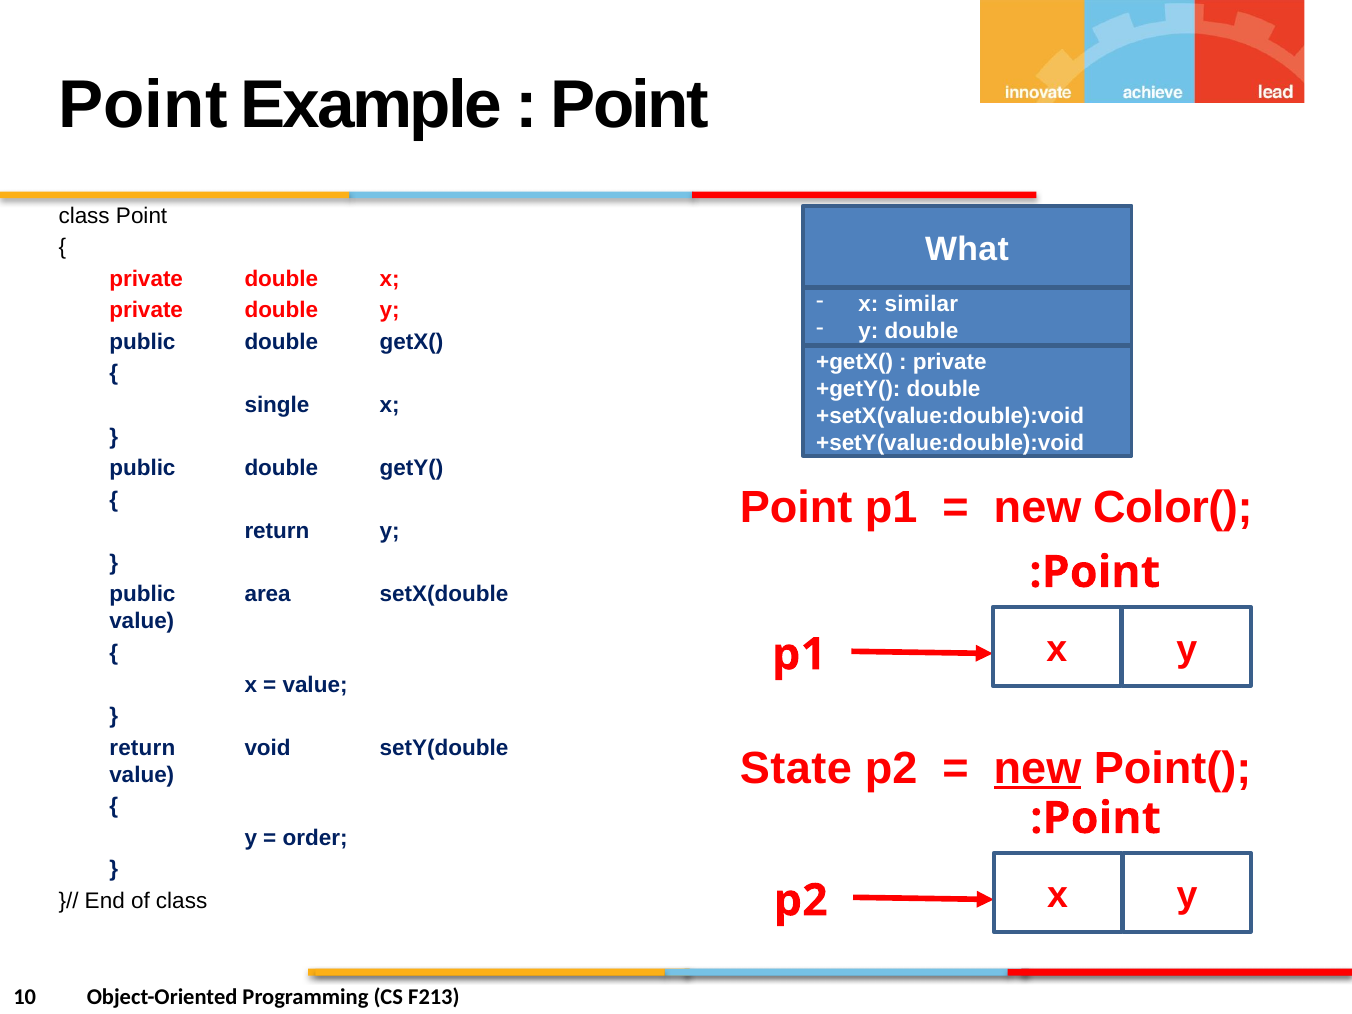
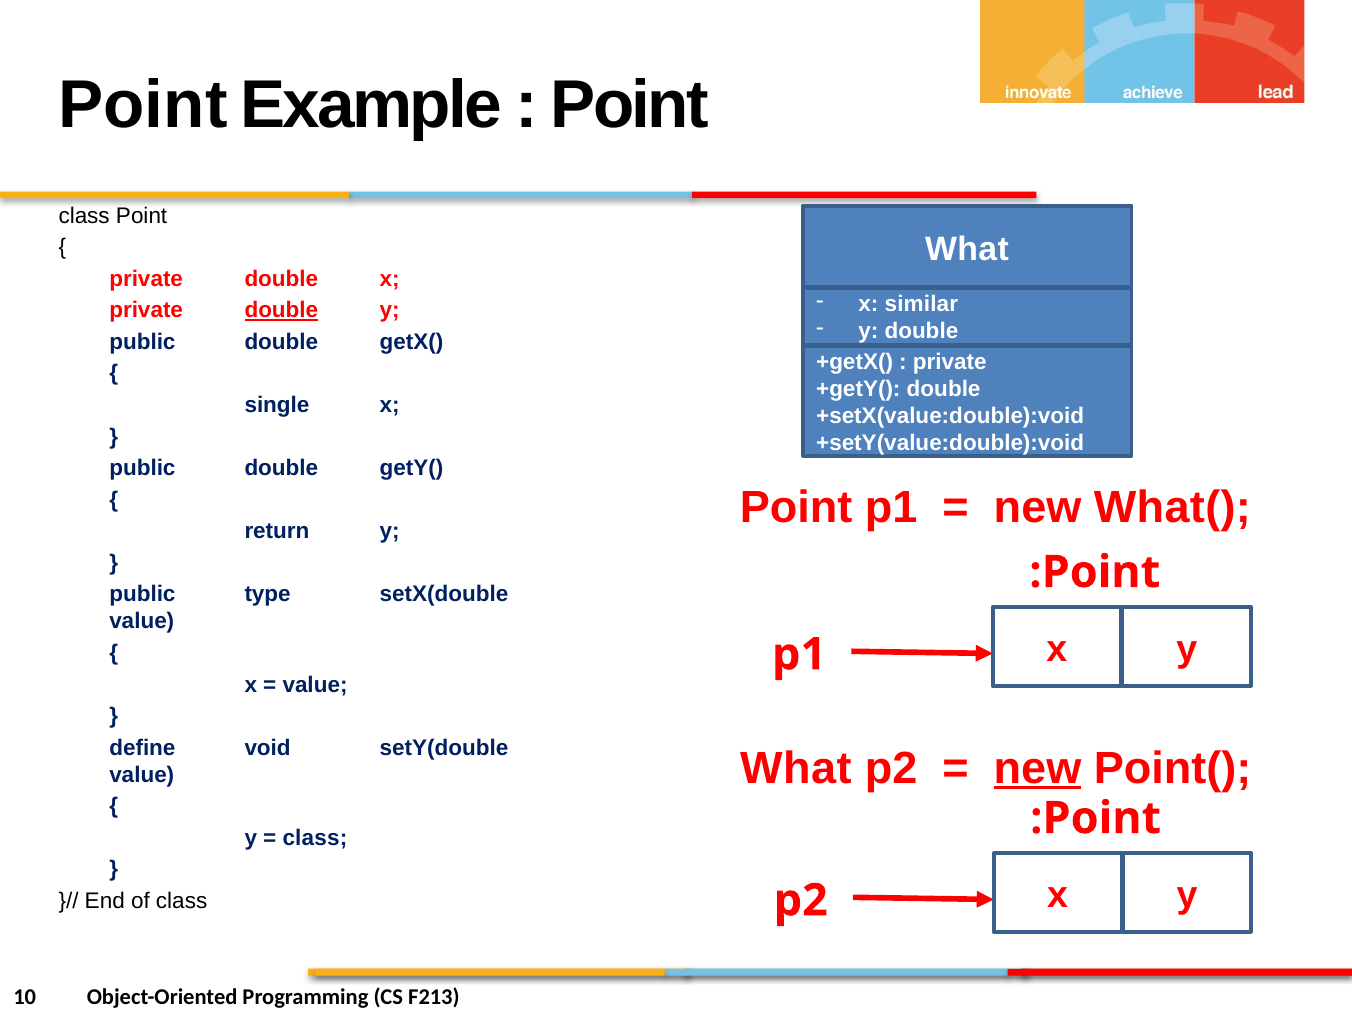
double underline: none -> present (281, 310)
Color(: Color( -> What( (1172, 508)
area: area -> type (268, 594)
return: return -> define (142, 748)
State: State -> What (796, 768)
order: order -> class (315, 838)
